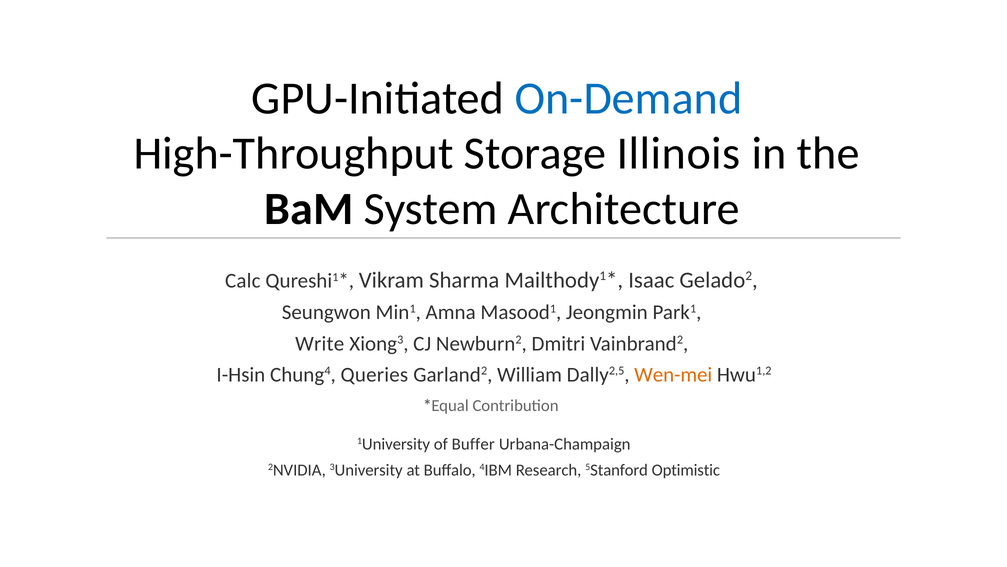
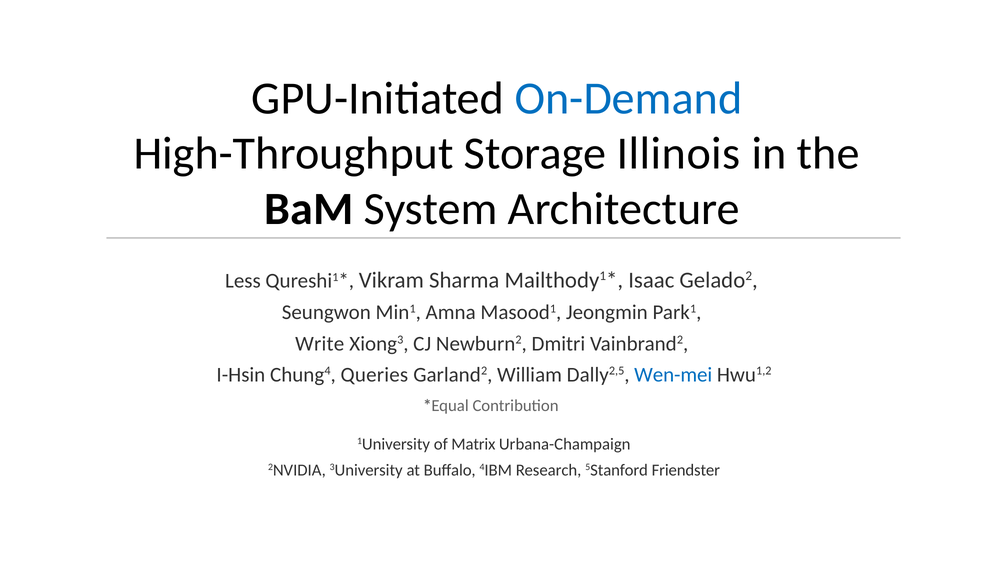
Calc: Calc -> Less (243, 281)
Wen-mei colour: orange -> blue (673, 375)
Buffer: Buffer -> Matrix (473, 444)
Optimistic: Optimistic -> Friendster (686, 470)
